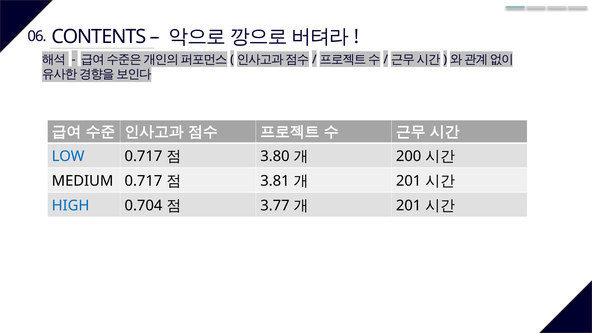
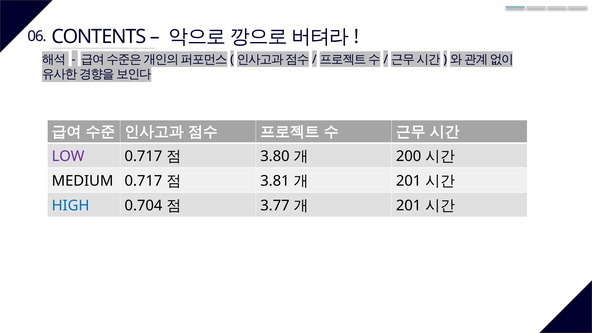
LOW colour: blue -> purple (68, 156)
